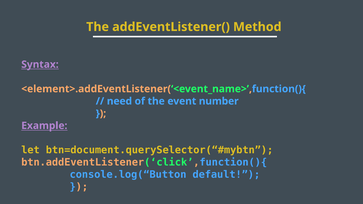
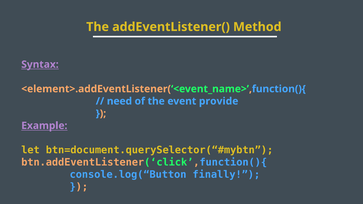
number: number -> provide (219, 101)
default: default -> finally (226, 175)
